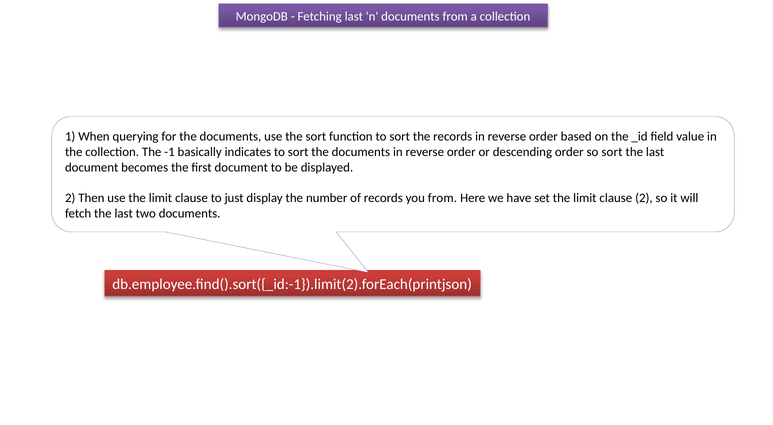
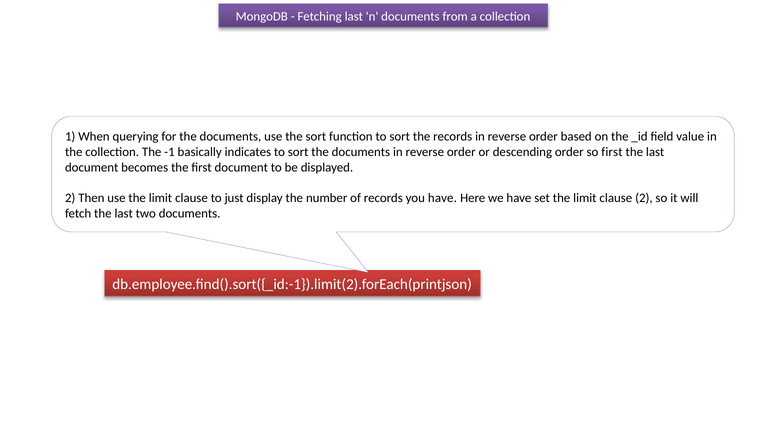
so sort: sort -> first (612, 152)
you from: from -> have (442, 198)
